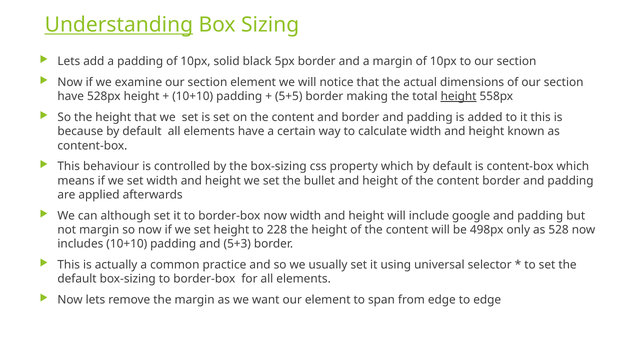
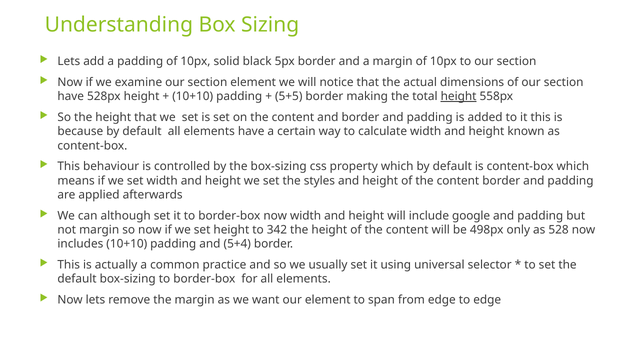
Understanding underline: present -> none (119, 25)
bullet: bullet -> styles (319, 180)
228: 228 -> 342 (277, 229)
5+3: 5+3 -> 5+4 (237, 244)
